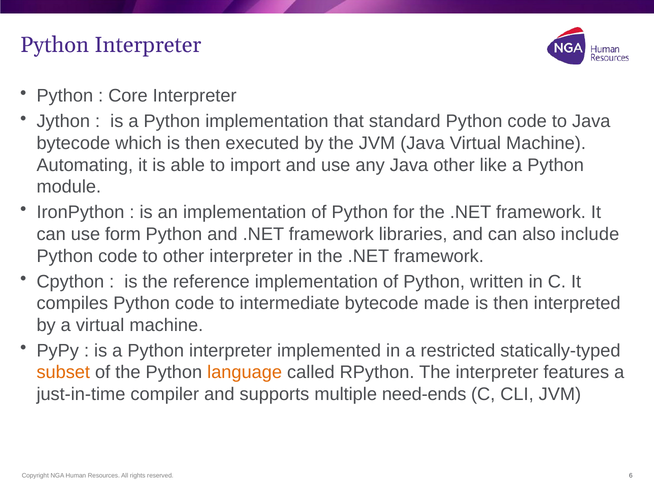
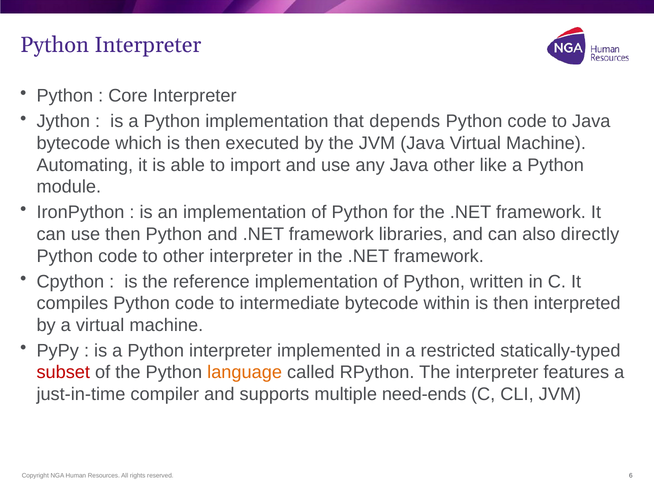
standard: standard -> depends (405, 121)
use form: form -> then (123, 234)
include: include -> directly (590, 234)
made: made -> within (447, 303)
subset colour: orange -> red (63, 372)
